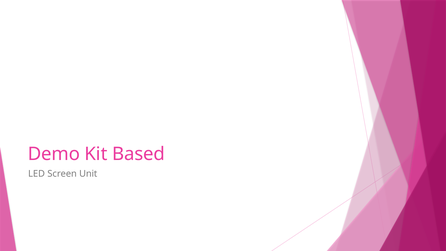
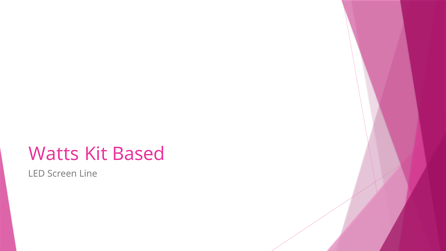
Demo: Demo -> Watts (54, 154)
Unit: Unit -> Line (88, 174)
